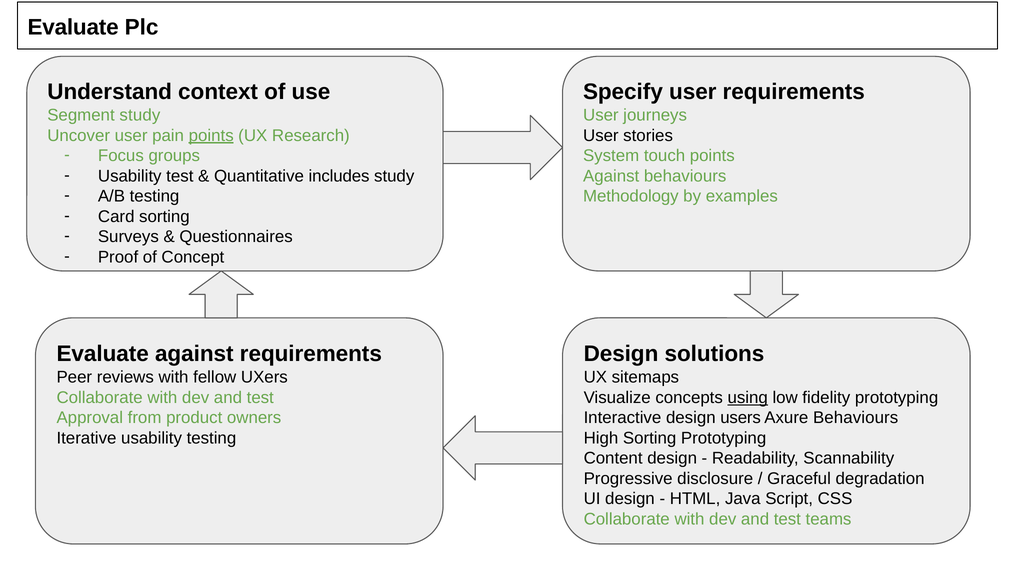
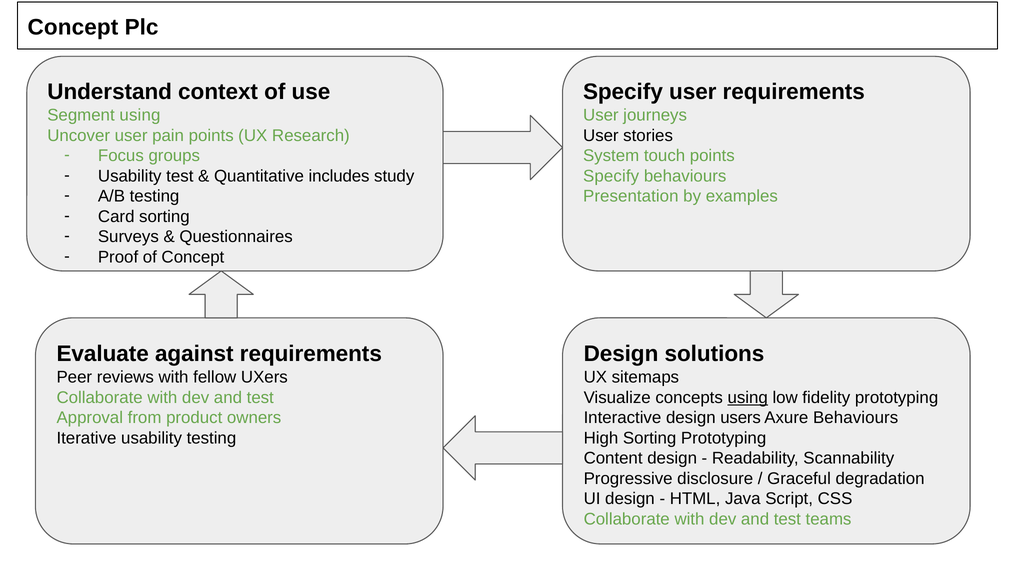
Evaluate: Evaluate -> Concept (73, 27)
Segment study: study -> using (140, 115)
points underline: present -> none (211, 135)
Against: Against -> Specify (611, 176)
Methodology: Methodology -> Presentation (631, 196)
